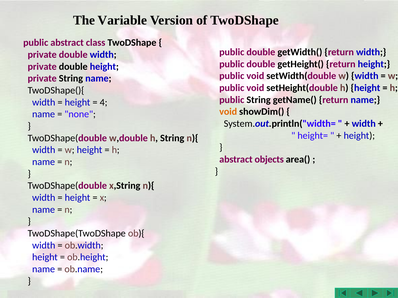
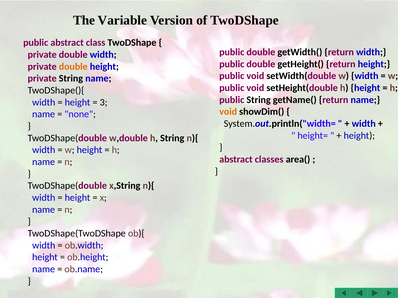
double colour: black -> orange (73, 67)
4: 4 -> 3 (104, 102)
objects: objects -> classes (269, 160)
